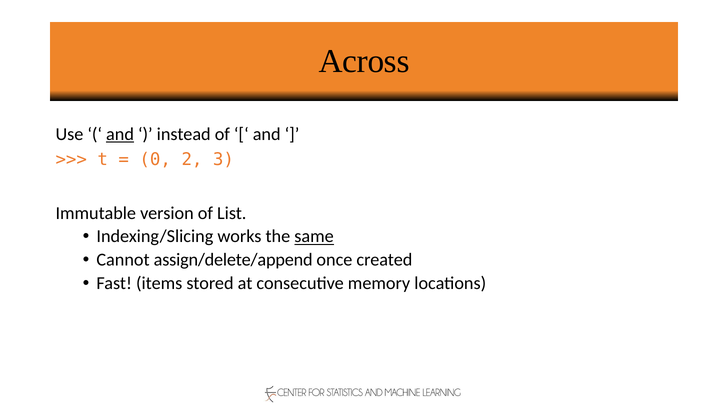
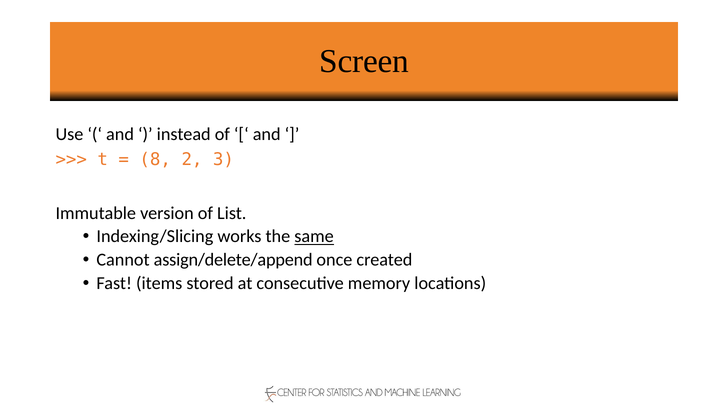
Across: Across -> Screen (364, 61)
and underline: present -> none (120, 134)
0: 0 -> 8 (155, 160)
